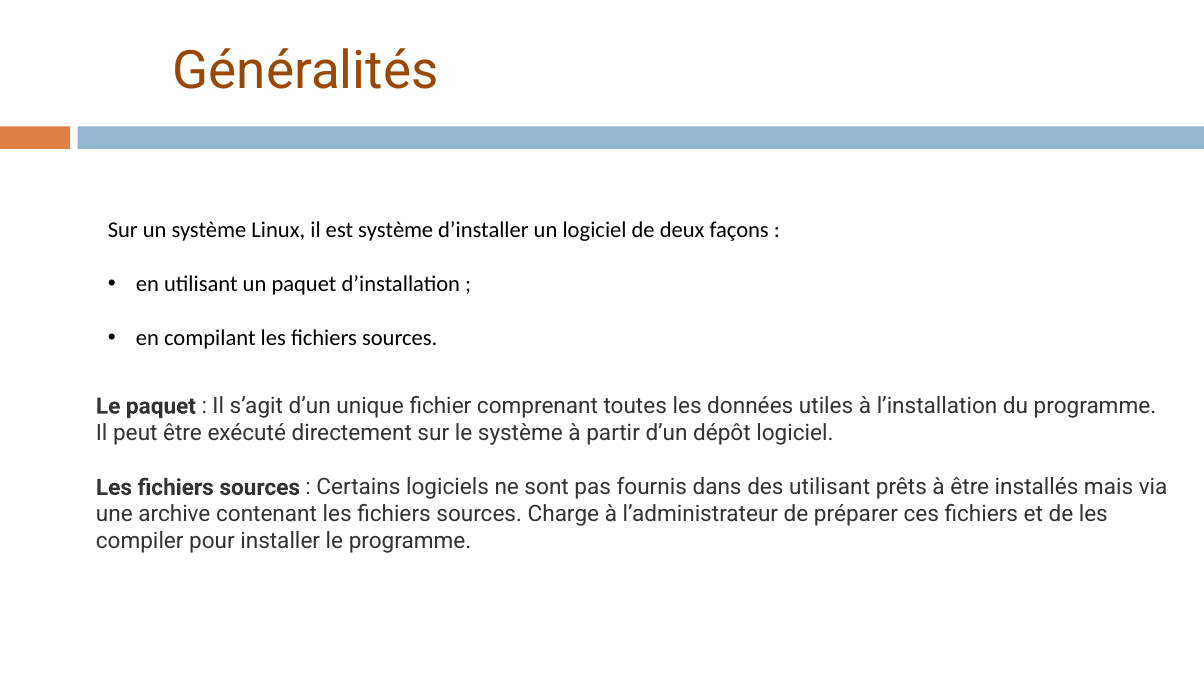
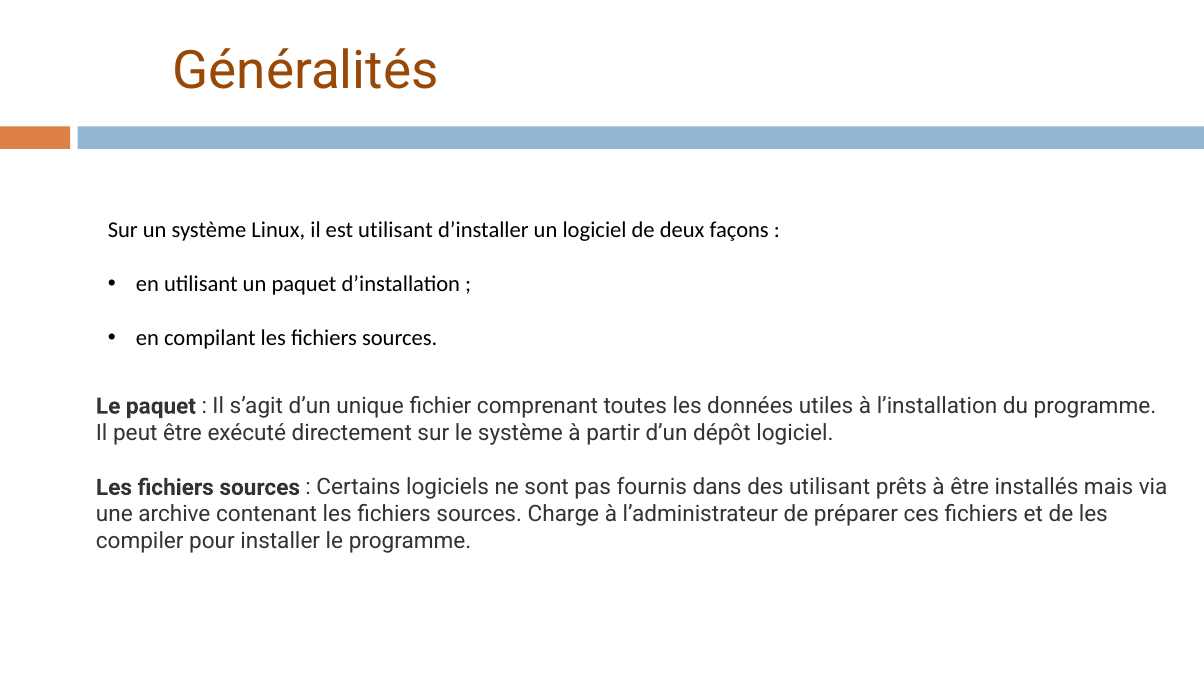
est système: système -> utilisant (396, 230)
